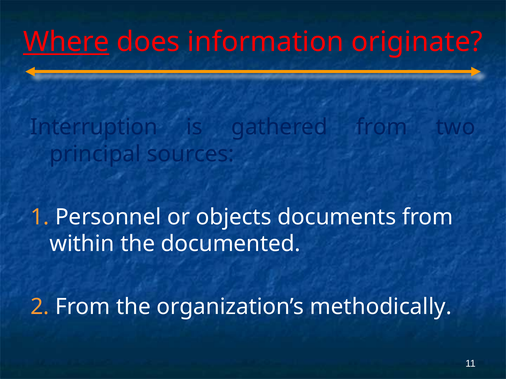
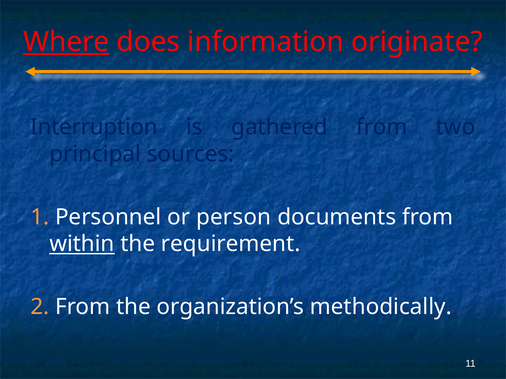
objects: objects -> person (234, 217)
within underline: none -> present (82, 244)
documented: documented -> requirement (231, 244)
